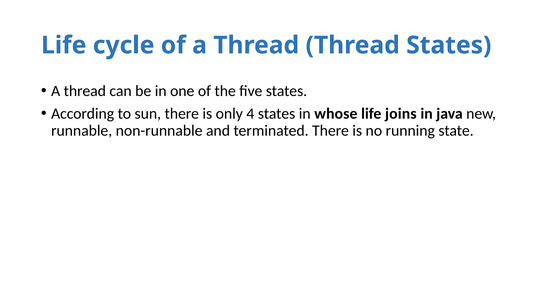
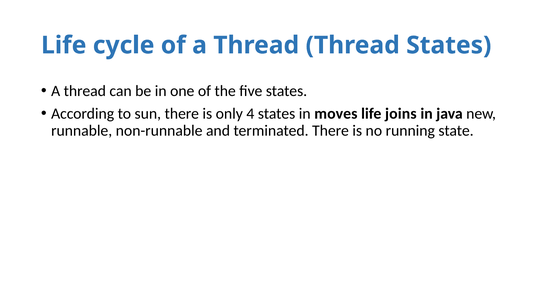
whose: whose -> moves (336, 114)
